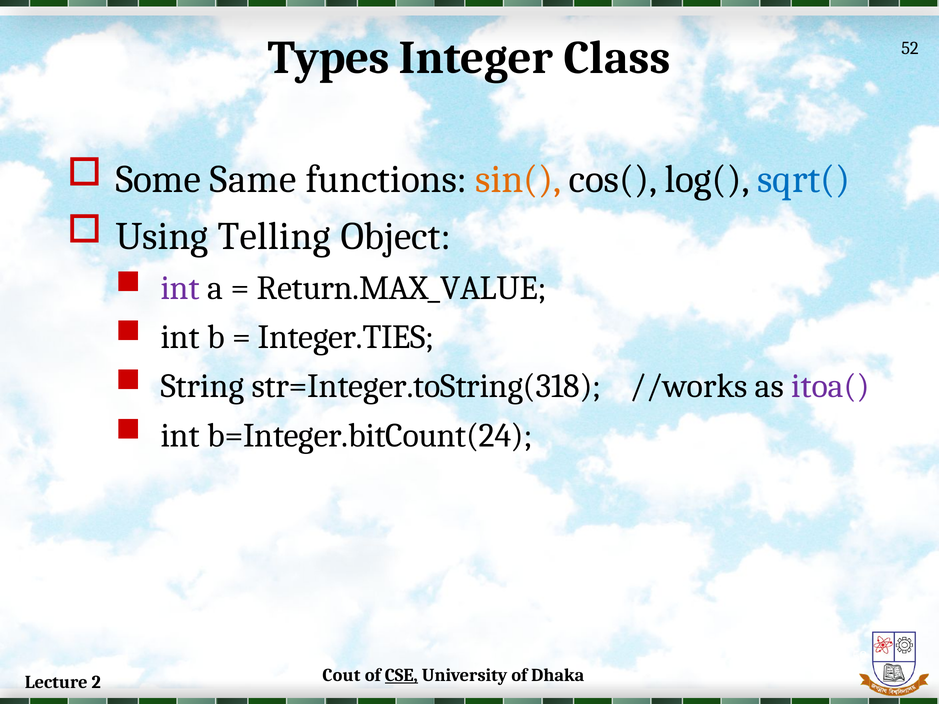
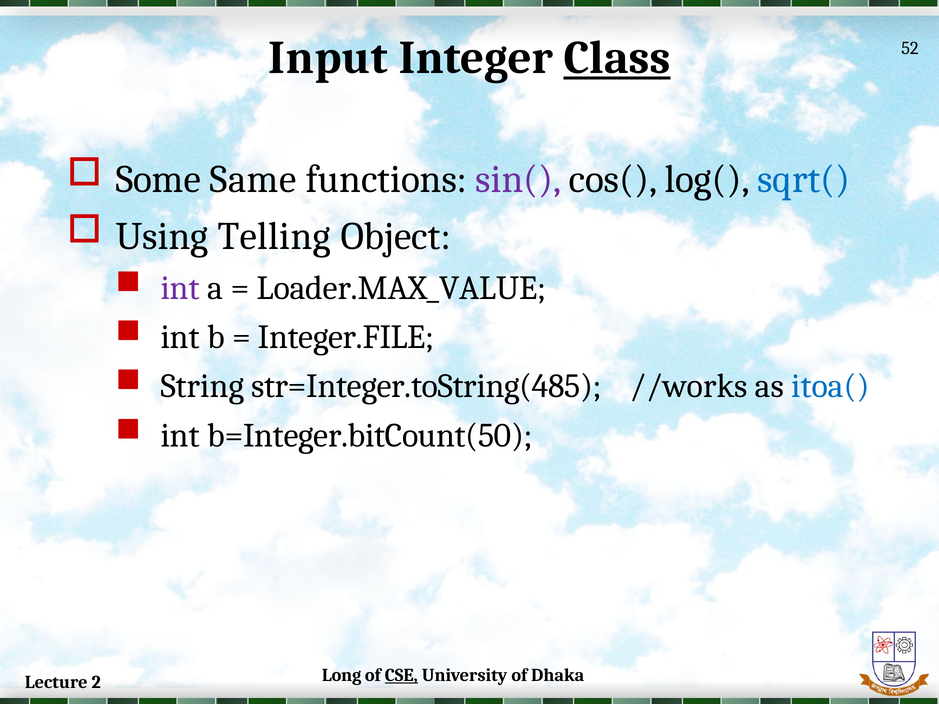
Types: Types -> Input (328, 58)
Class underline: none -> present (617, 58)
sin( colour: orange -> purple (518, 179)
Return.MAX_VALUE: Return.MAX_VALUE -> Loader.MAX_VALUE (402, 288)
Integer.TIES: Integer.TIES -> Integer.FILE (346, 337)
str=Integer.toString(318: str=Integer.toString(318 -> str=Integer.toString(485 (427, 386)
itoa( colour: purple -> blue (831, 386)
b=Integer.bitCount(24: b=Integer.bitCount(24 -> b=Integer.bitCount(50 (370, 436)
Cout: Cout -> Long (342, 675)
